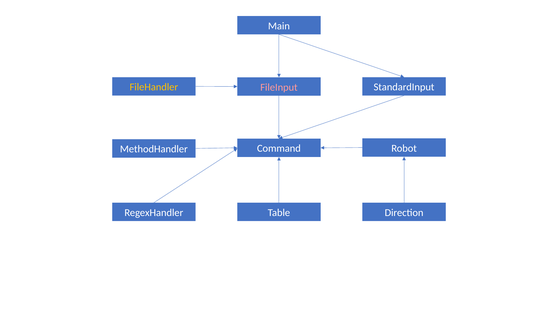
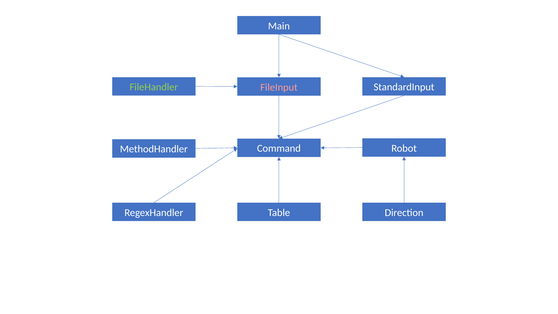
FileHandler colour: yellow -> light green (154, 87)
